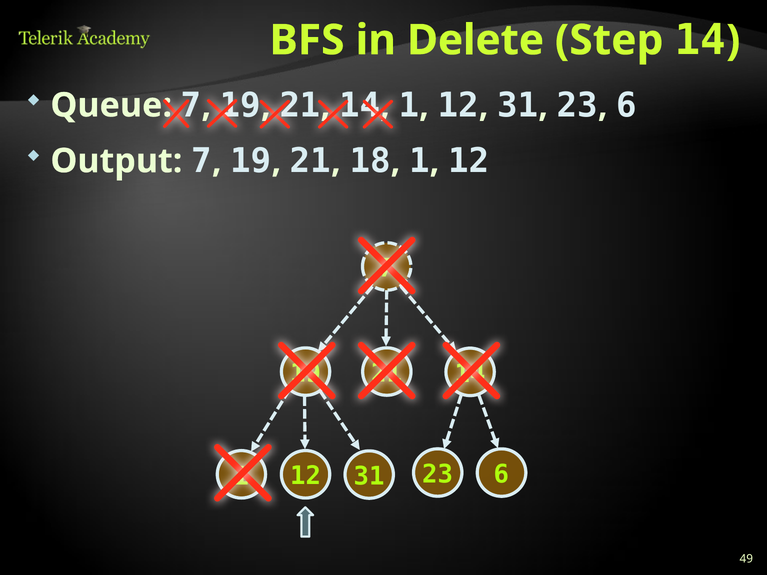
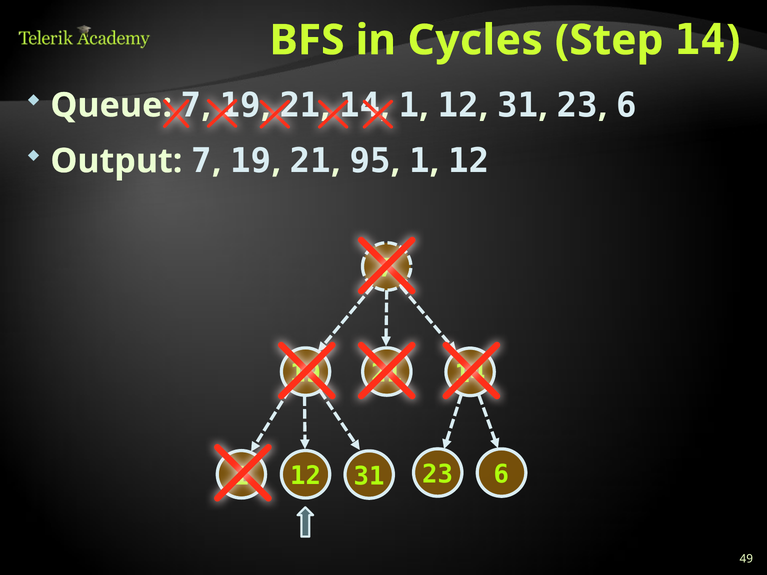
Delete: Delete -> Cycles (475, 40)
18: 18 -> 95 (370, 161)
